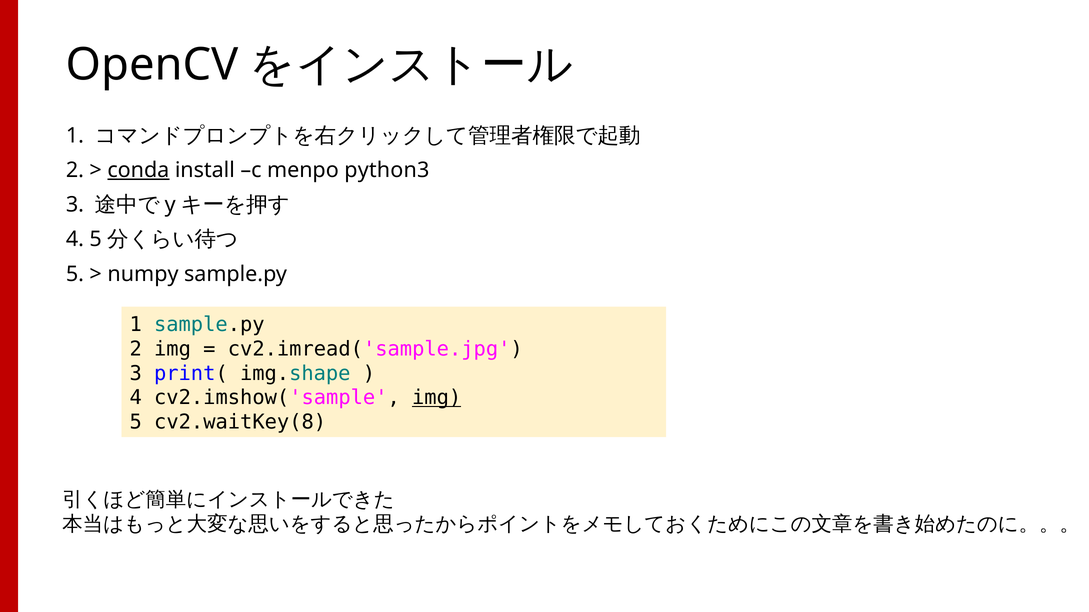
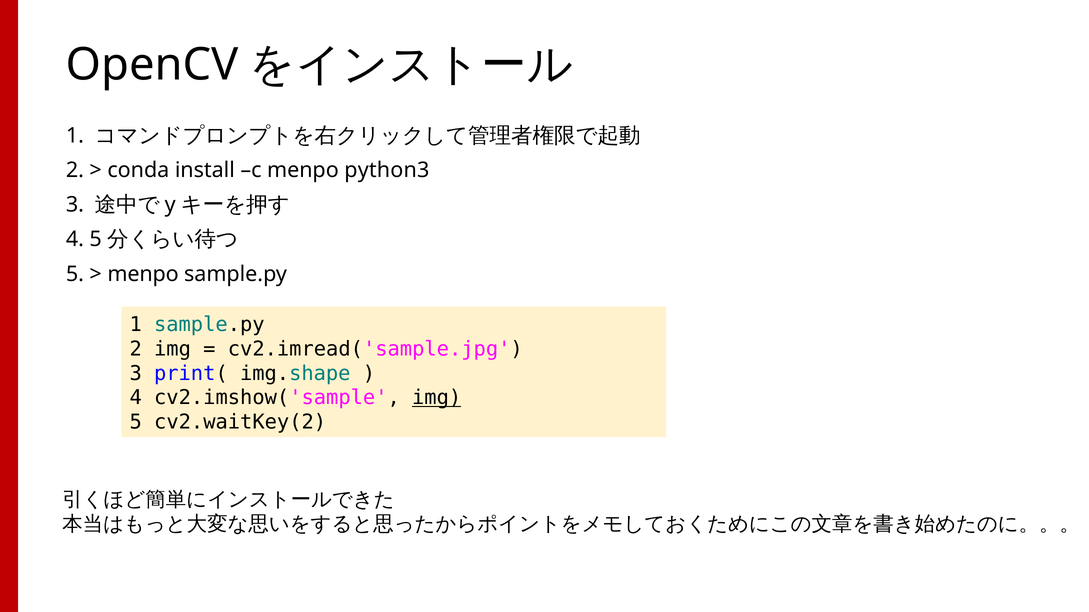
conda underline: present -> none (138, 170)
numpy: numpy -> menpo (143, 274)
cv2.waitKey(8: cv2.waitKey(8 -> cv2.waitKey(2 (240, 423)
